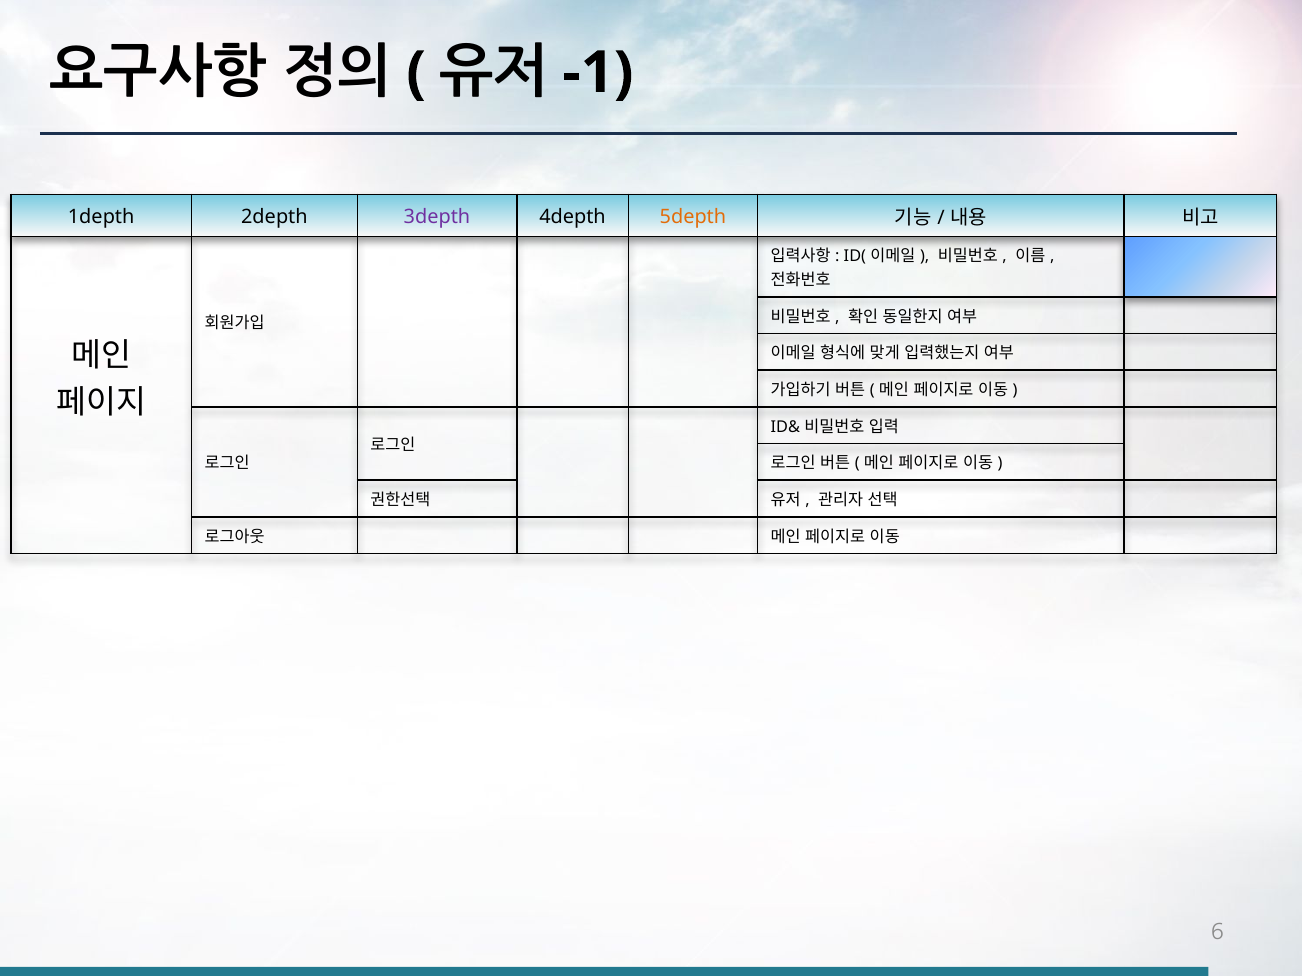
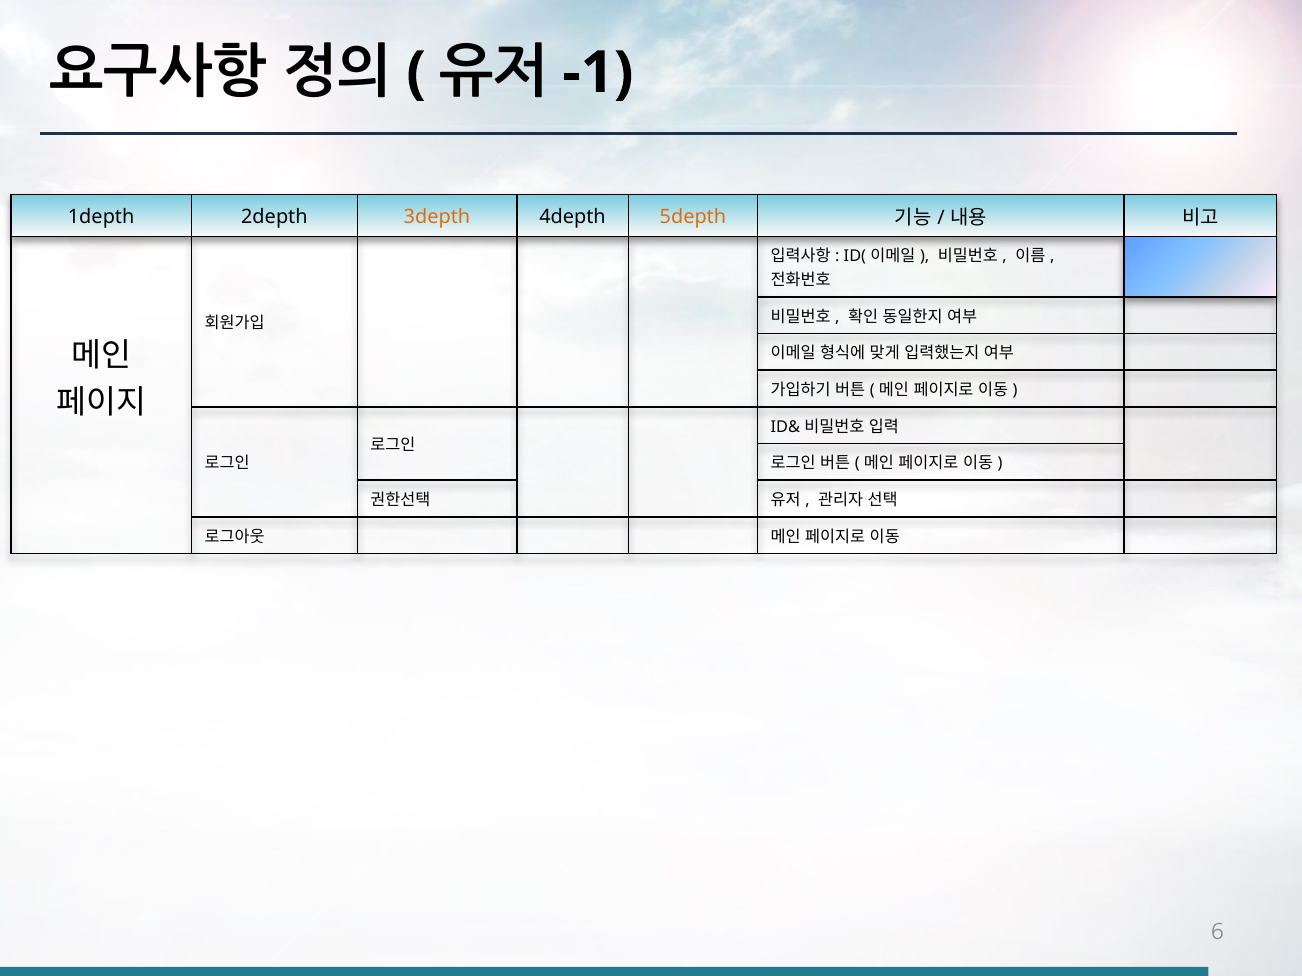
3depth colour: purple -> orange (437, 217)
